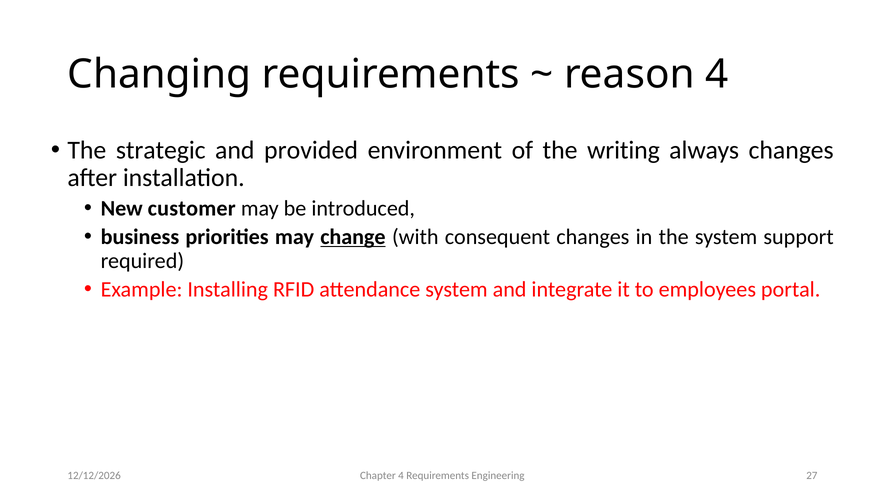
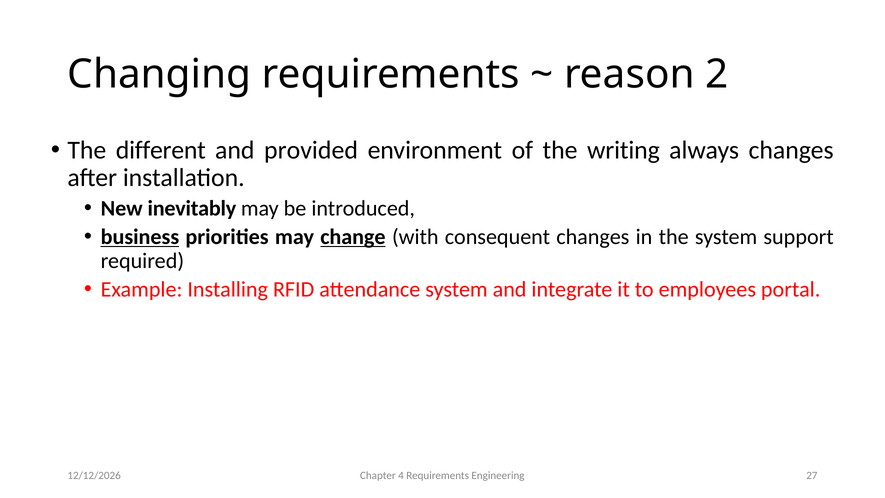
reason 4: 4 -> 2 (717, 74)
strategic: strategic -> different (161, 150)
customer: customer -> inevitably (192, 208)
business underline: none -> present (140, 237)
